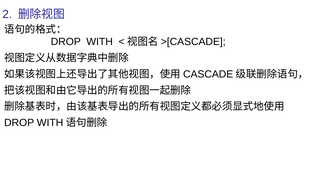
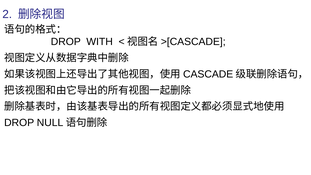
WITH: WITH -> NULL (50, 123)
